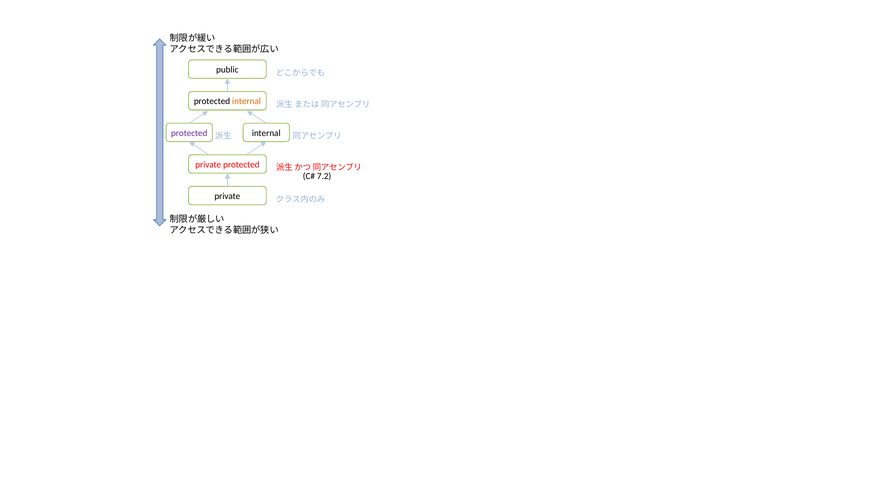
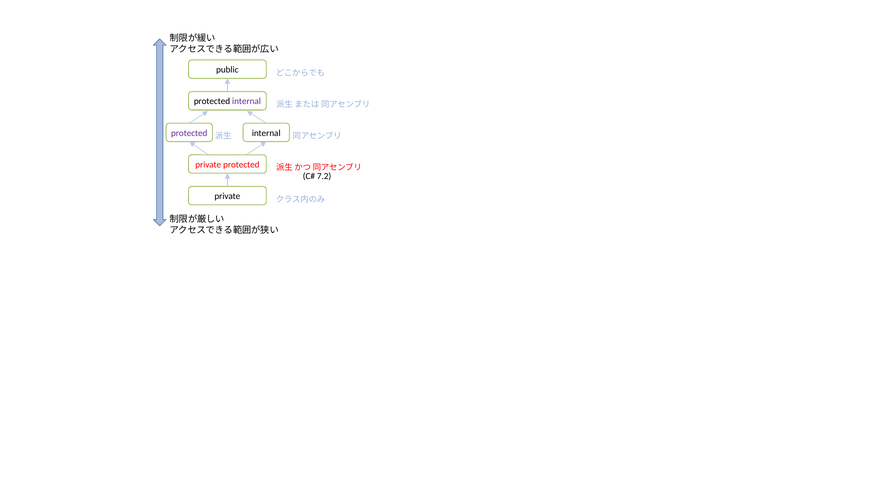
internal colour: orange -> purple (247, 101)
